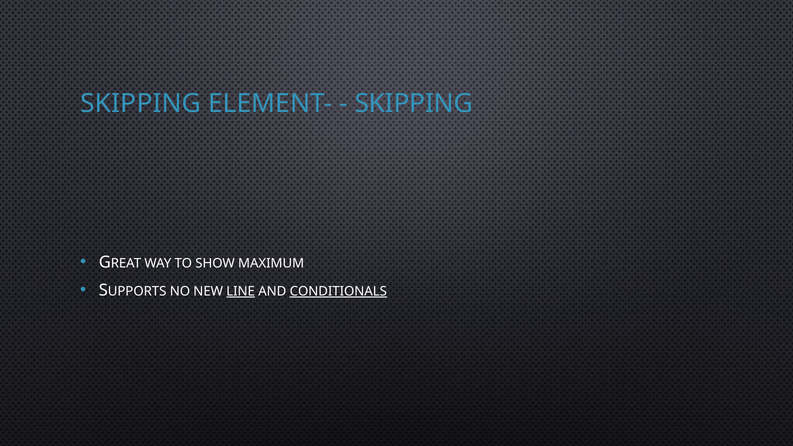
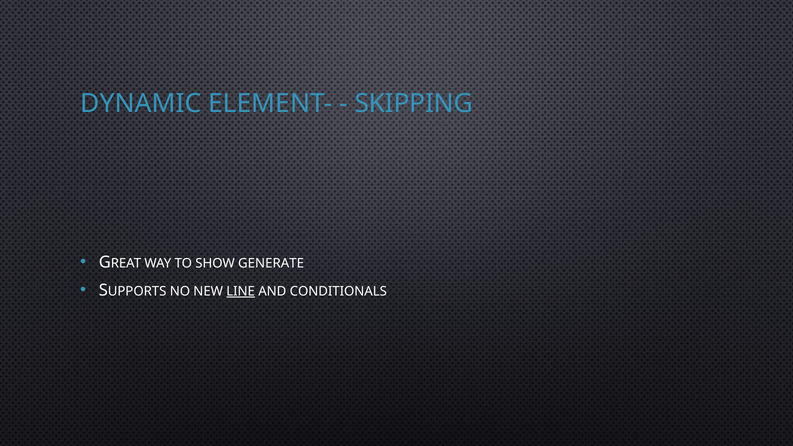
SKIPPING: SKIPPING -> DYNAMIC (141, 103)
MAXIMUM: MAXIMUM -> GENERATE (271, 263)
CONDITIONALS underline: present -> none (338, 291)
